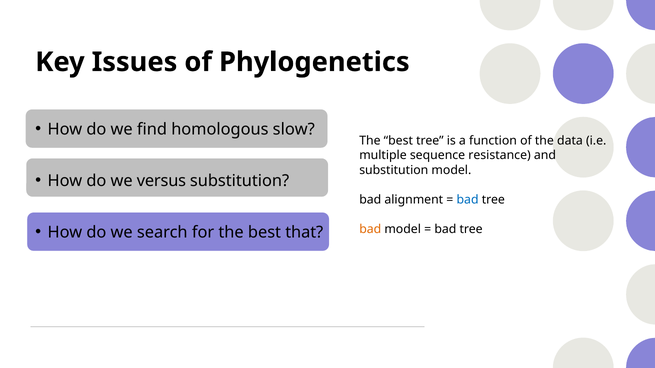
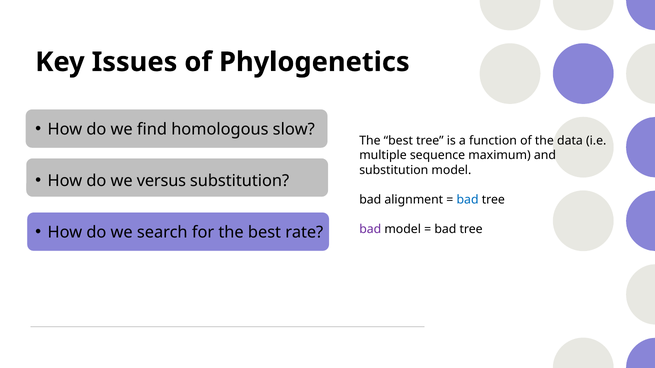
resistance: resistance -> maximum (500, 156)
that: that -> rate (304, 233)
bad colour: orange -> purple (370, 229)
